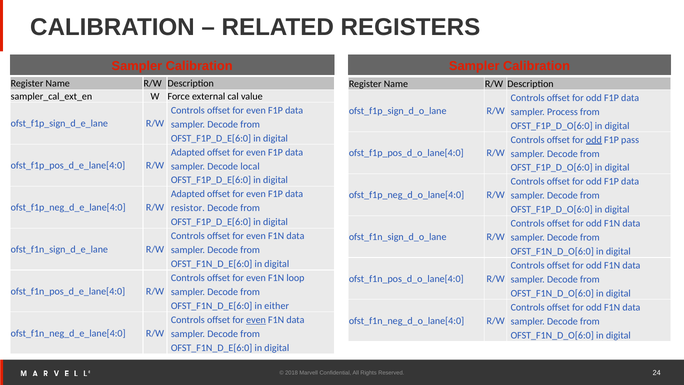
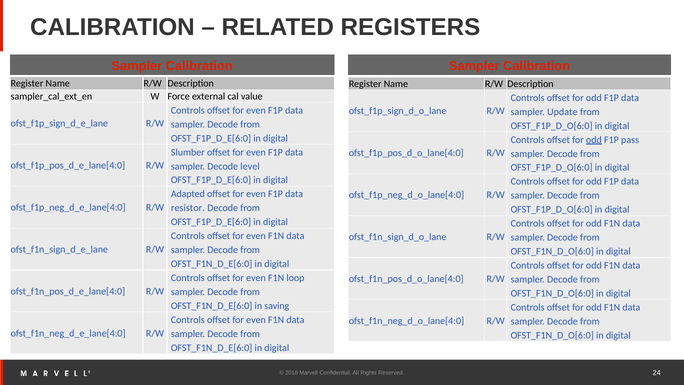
Process: Process -> Update (562, 112)
Adapted: Adapted -> Slumber (188, 152)
local: local -> level (250, 166)
either: either -> saving (277, 306)
even underline: present -> none (256, 320)
